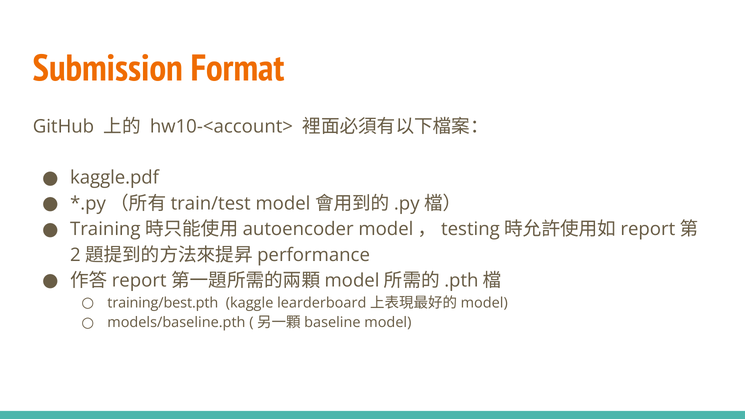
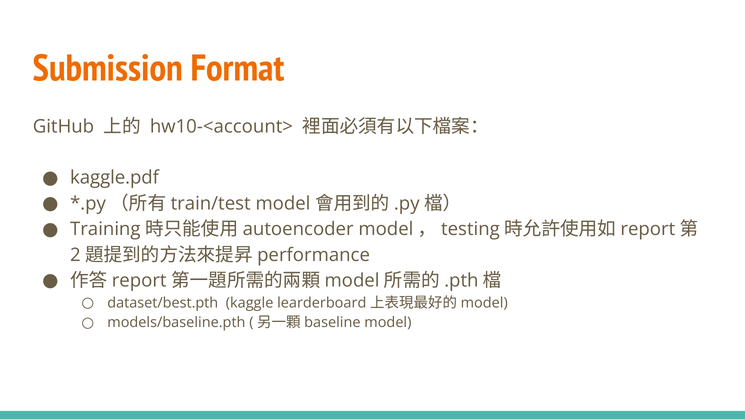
training/best.pth: training/best.pth -> dataset/best.pth (163, 303)
